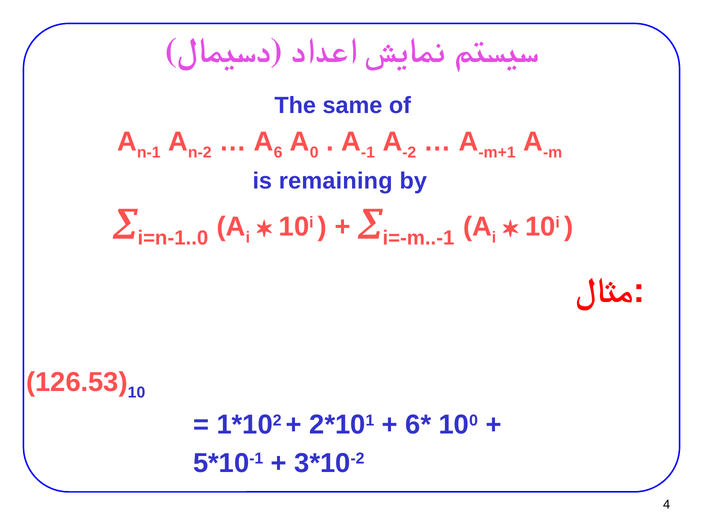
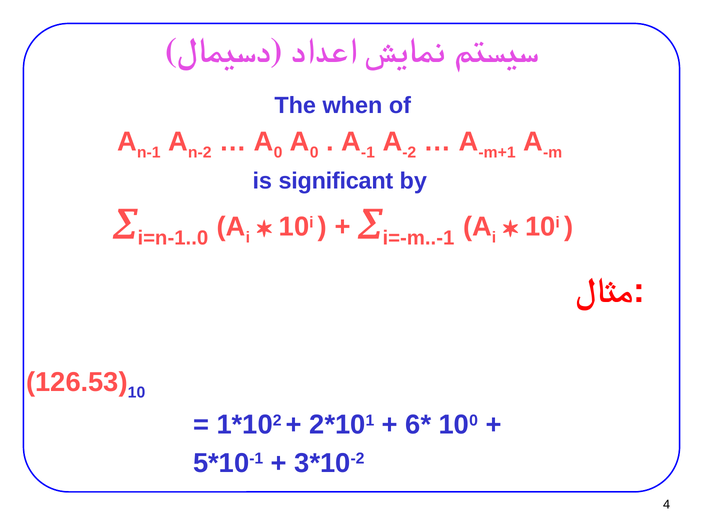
same: same -> when (352, 106)
6: 6 -> 0 (278, 153)
remaining: remaining -> significant (336, 181)
